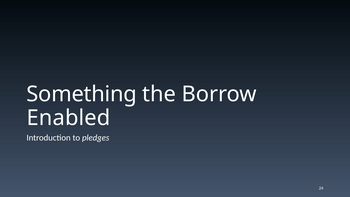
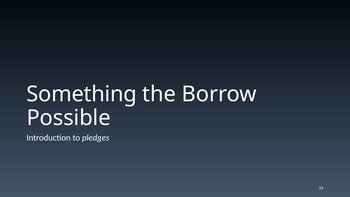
Enabled: Enabled -> Possible (69, 118)
